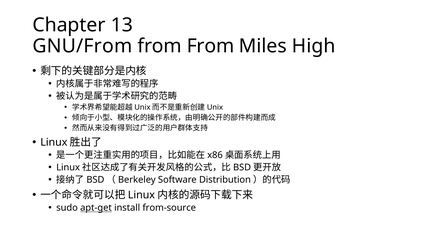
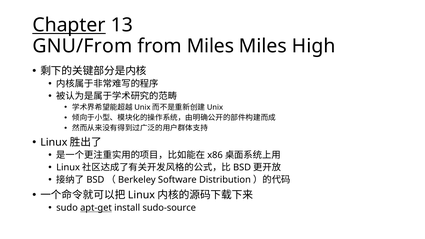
Chapter underline: none -> present (69, 25)
from From: From -> Miles (210, 46)
from-source: from-source -> sudo-source (169, 208)
